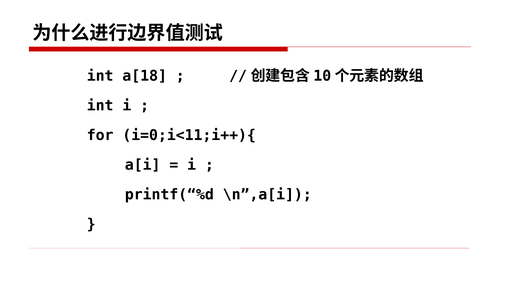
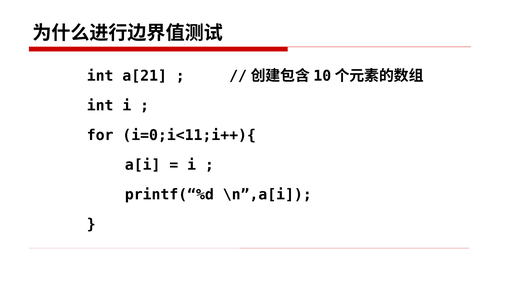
a[18: a[18 -> a[21 (145, 76)
